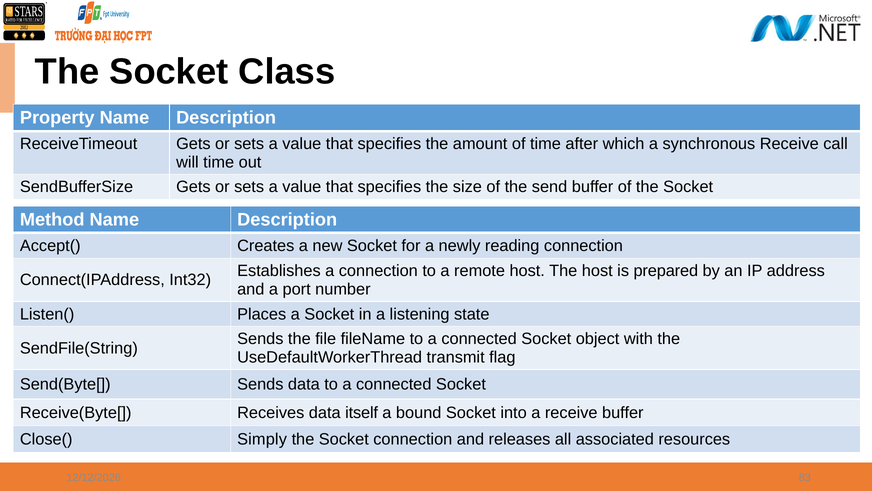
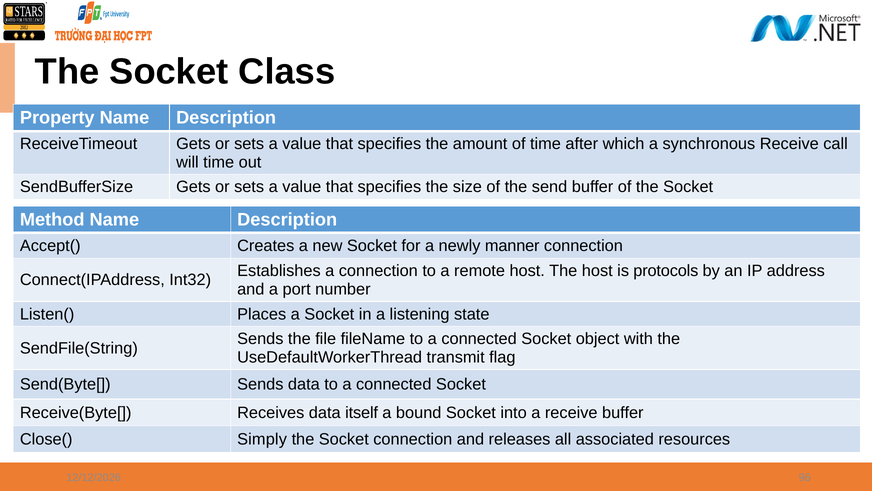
reading: reading -> manner (512, 246)
prepared: prepared -> protocols (666, 271)
83: 83 -> 96 (805, 477)
